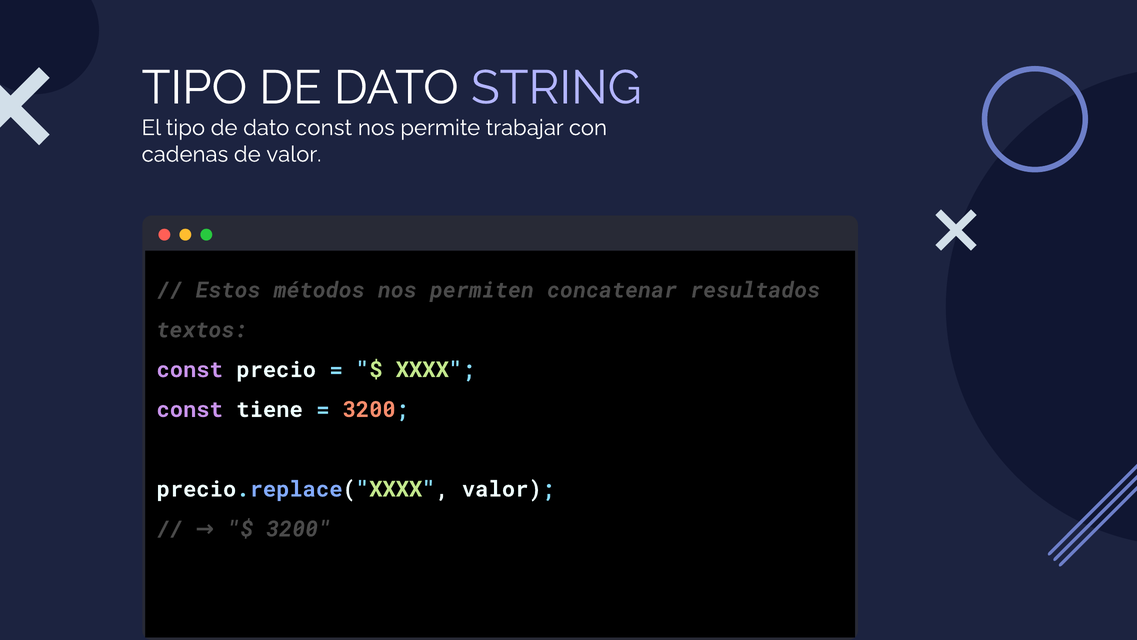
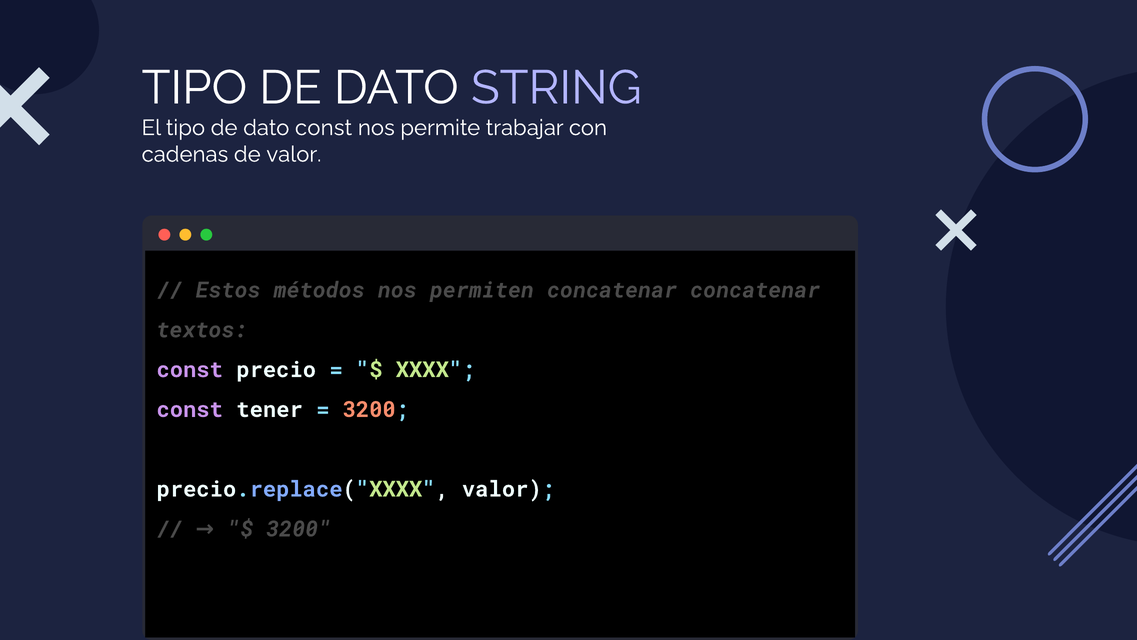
concatenar resultados: resultados -> concatenar (755, 290)
tiene: tiene -> tener (270, 409)
